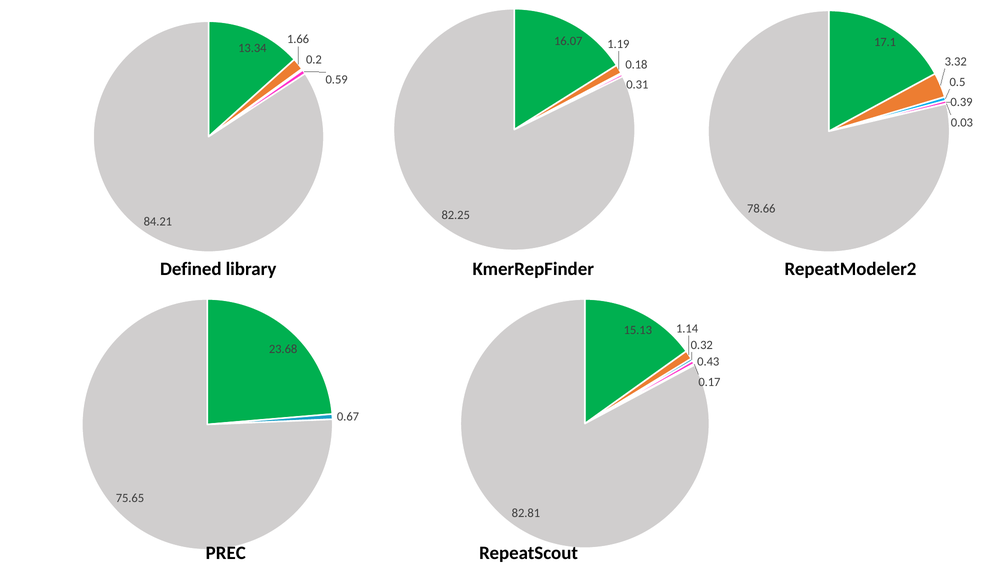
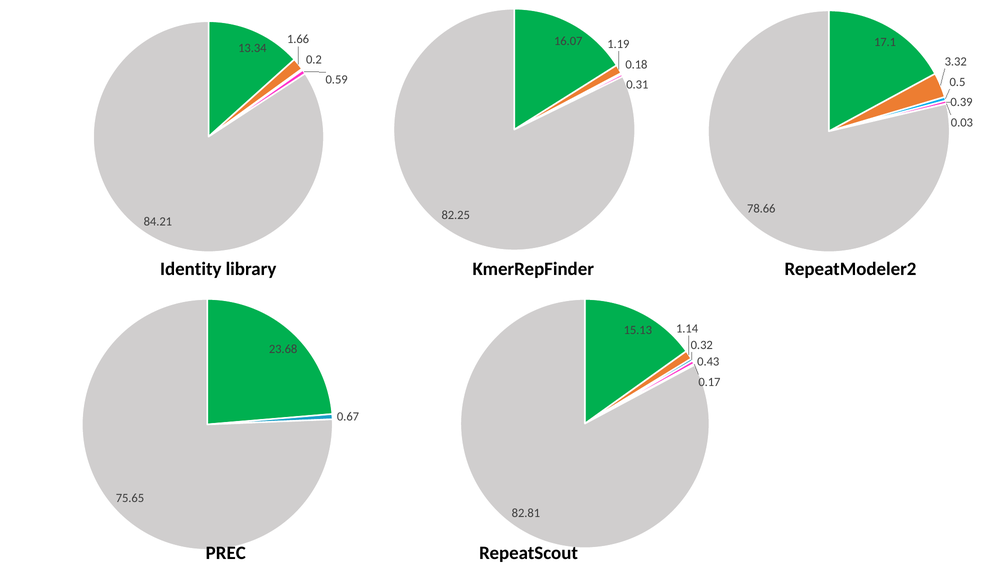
Defined: Defined -> Identity (191, 269)
